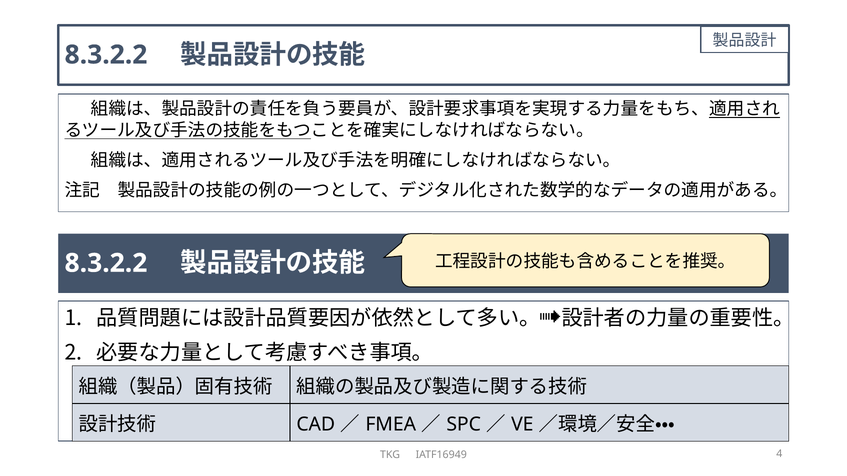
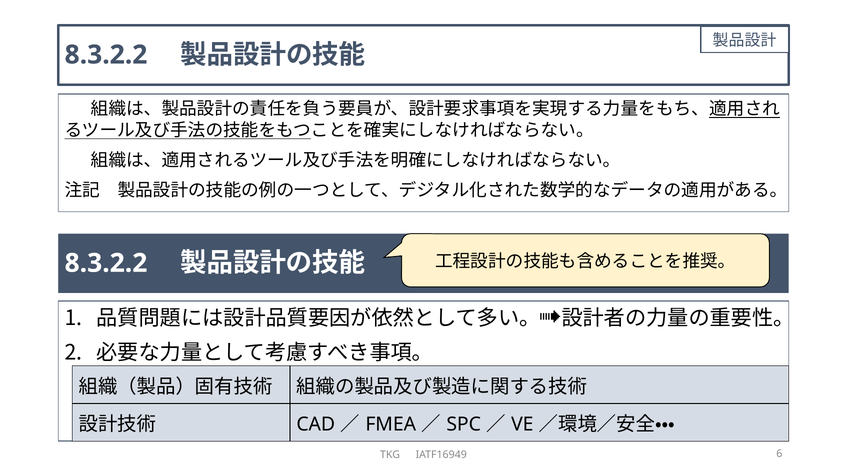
4: 4 -> 6 (779, 454)
